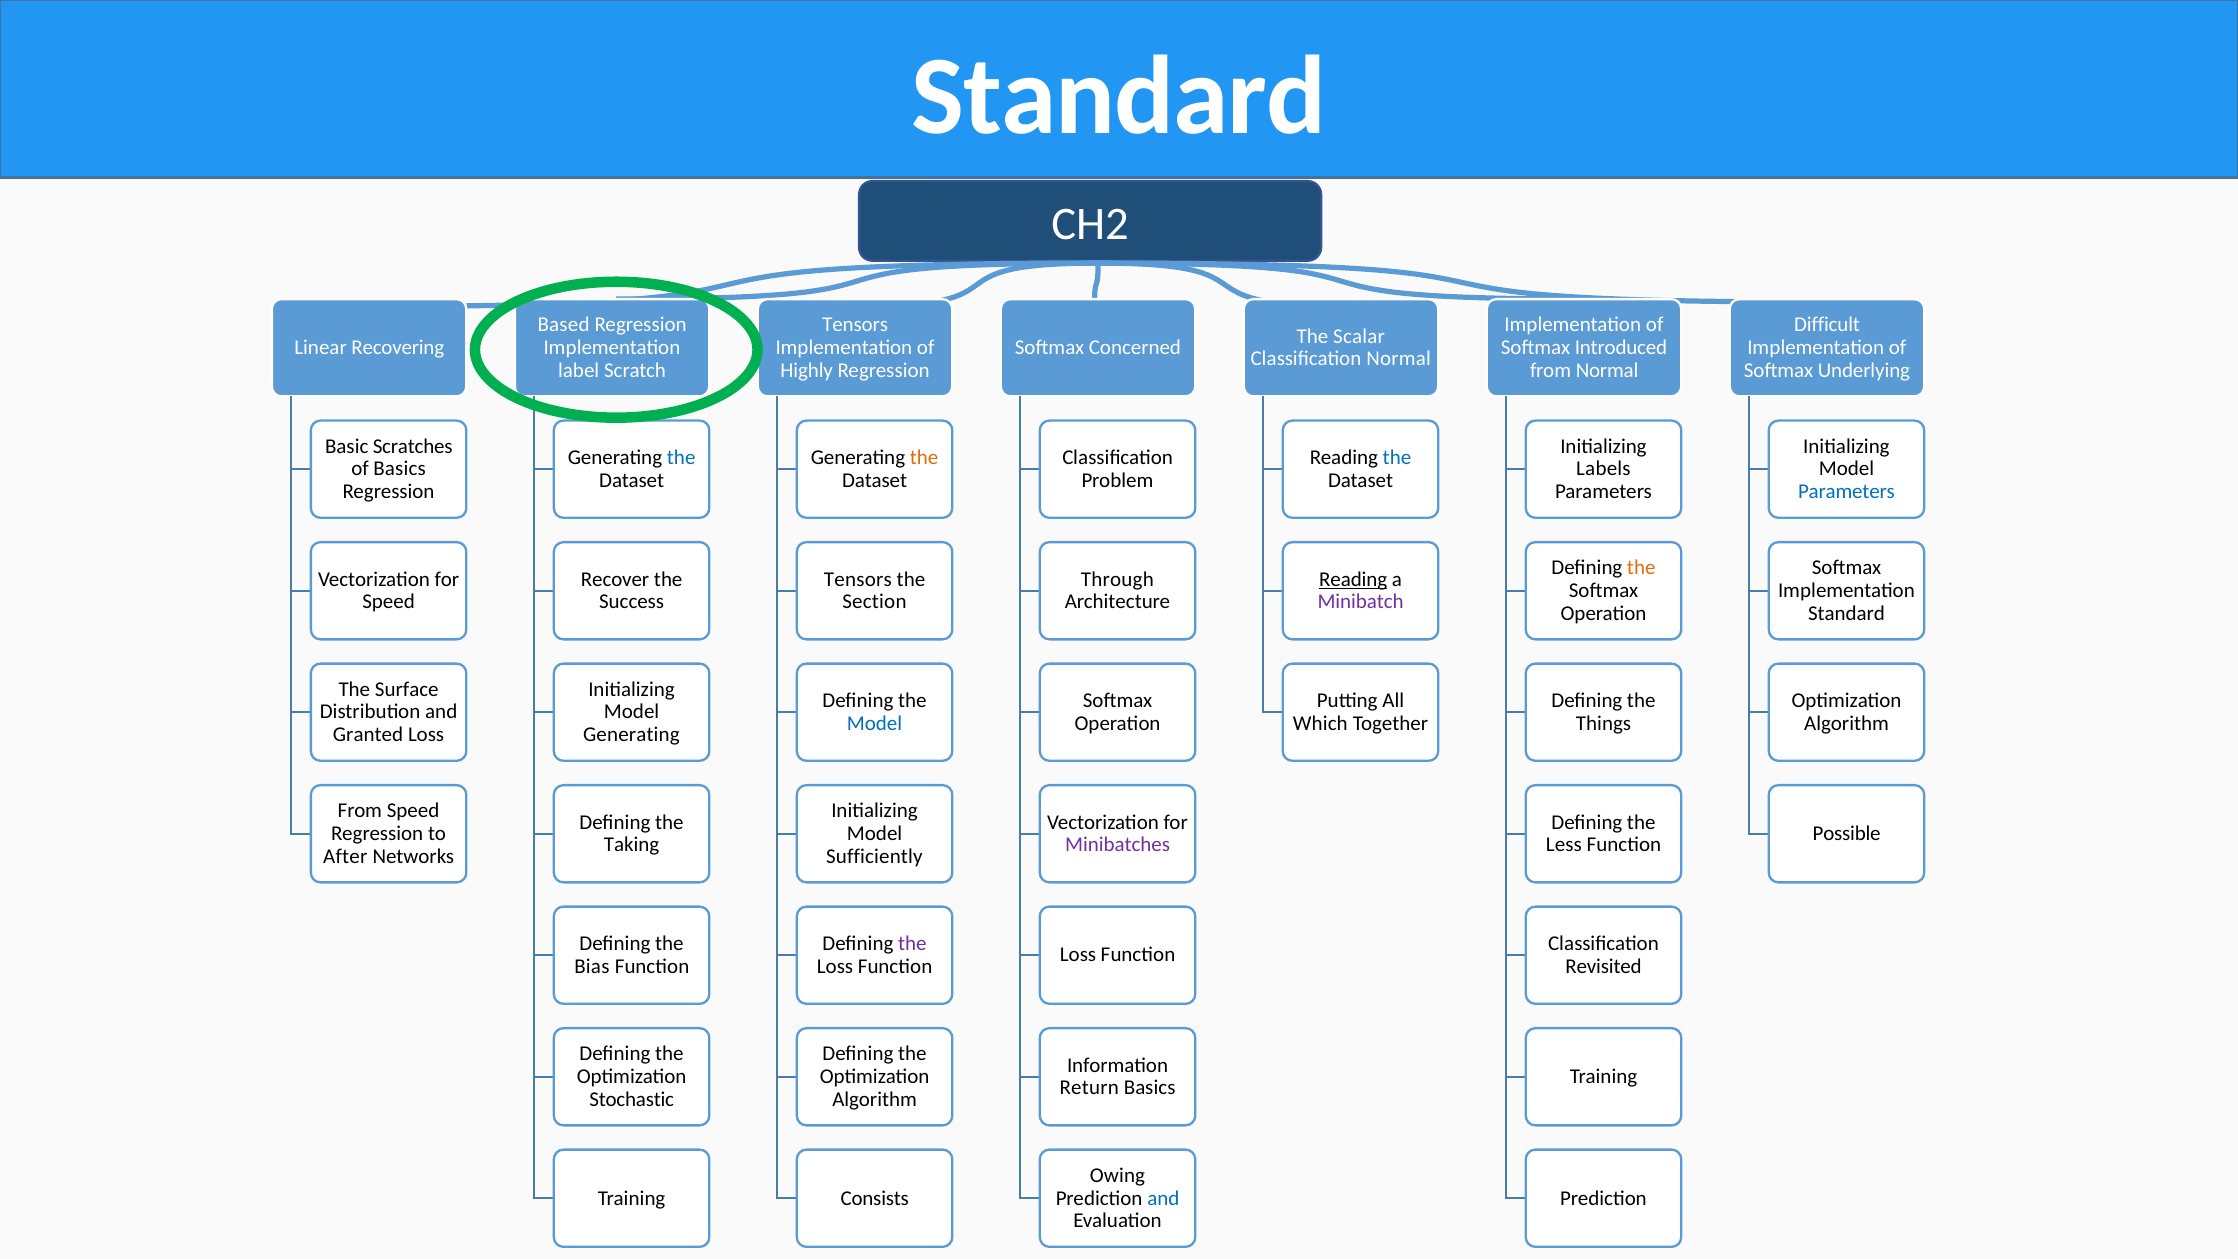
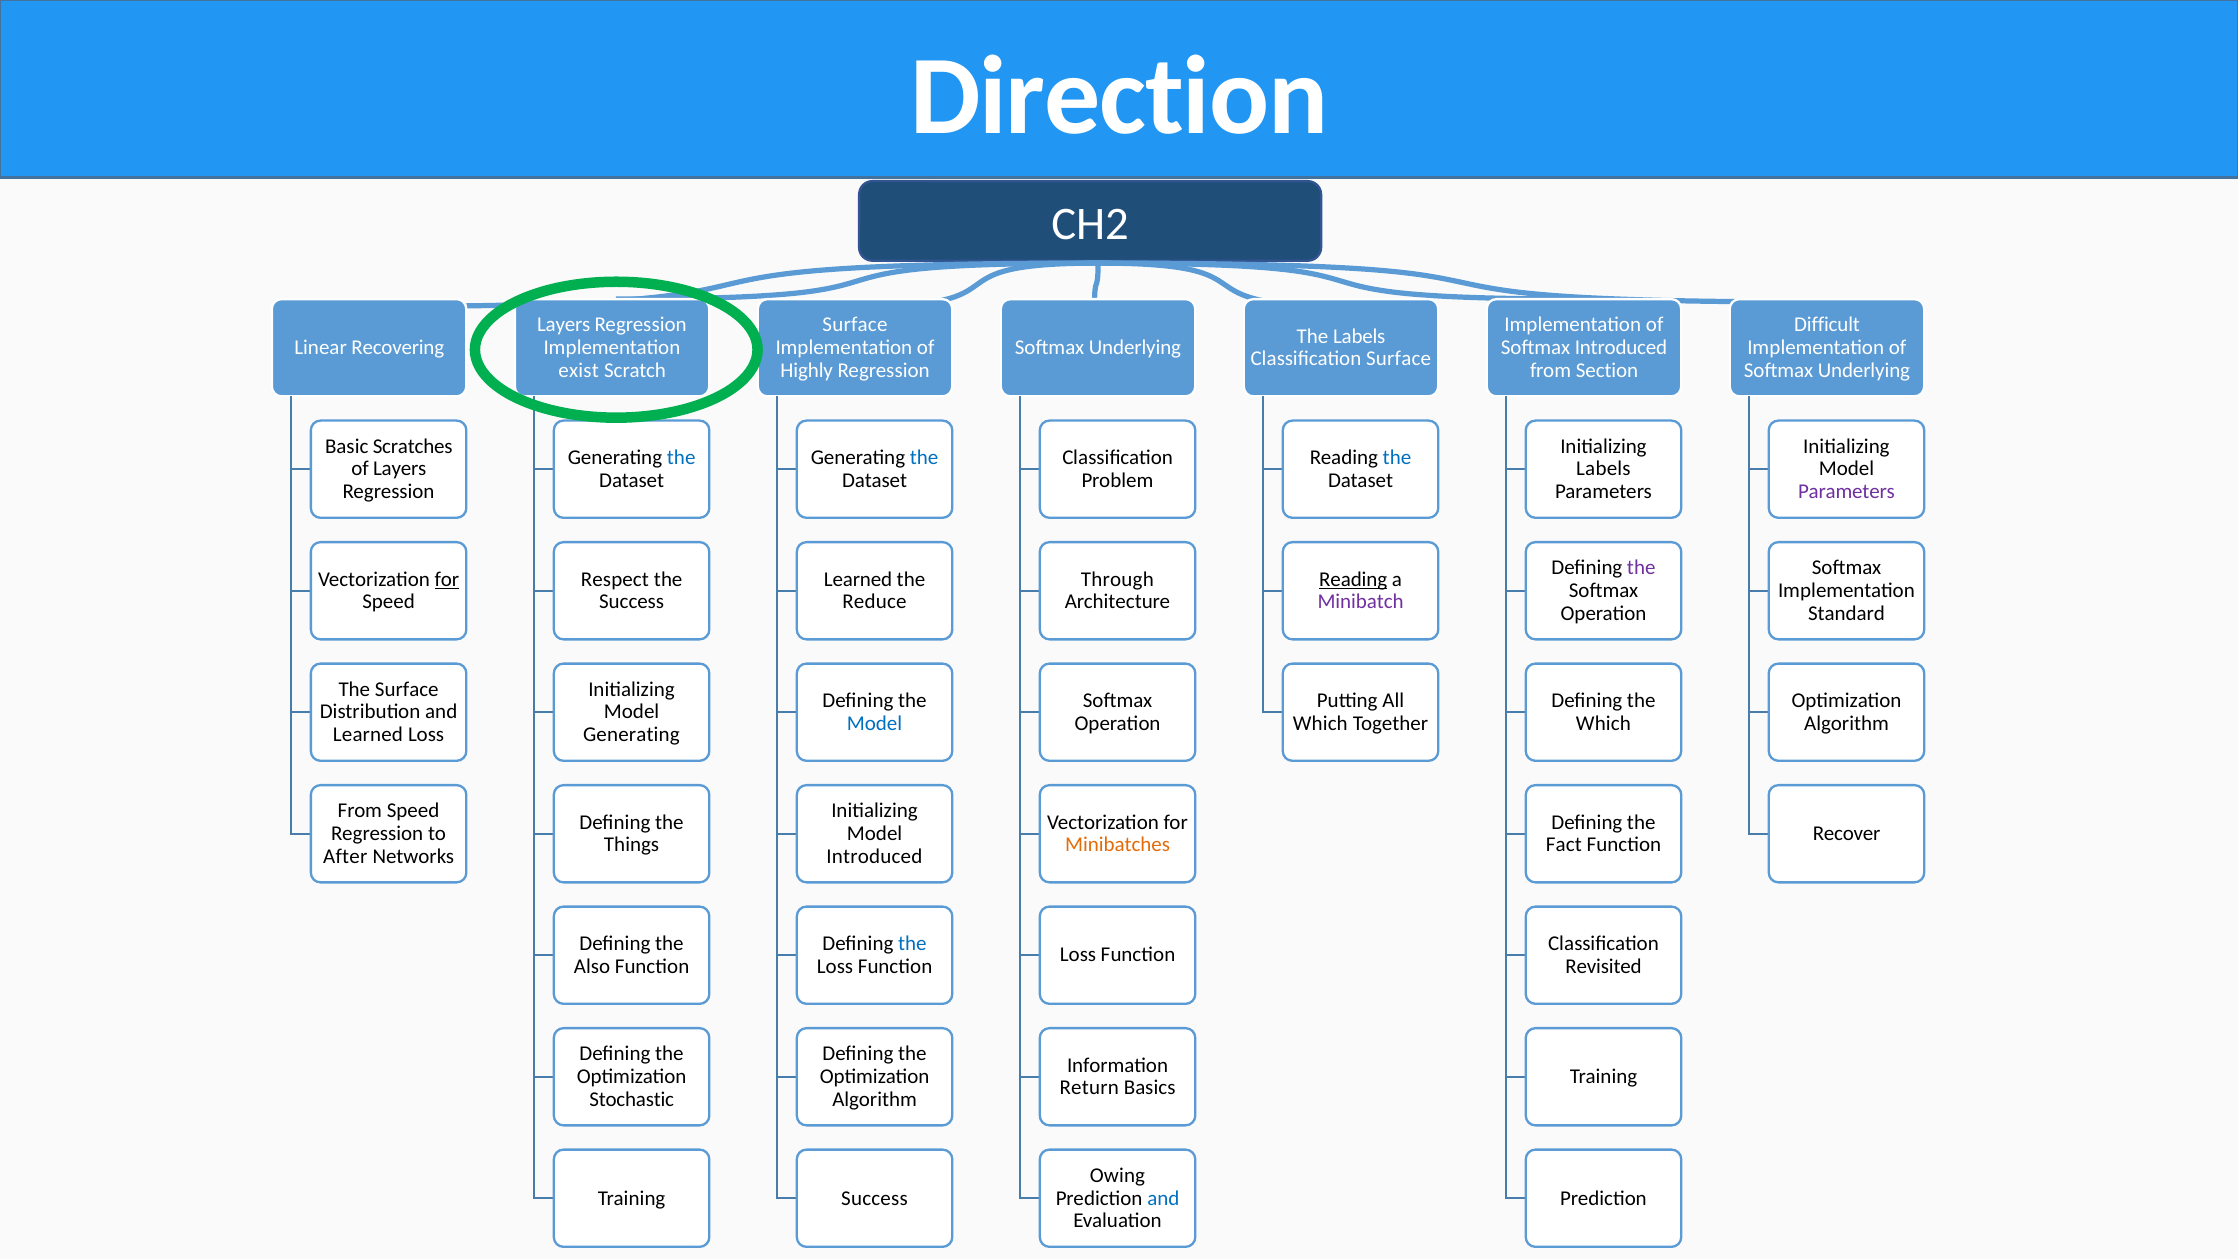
Standard: Standard -> Direction (1119, 96)
Based: Based -> Layers (564, 325)
Tensors: Tensors -> Surface (855, 325)
The Scalar: Scalar -> Labels (1359, 336)
Concerned: Concerned -> Underlying (1135, 348)
Classification Normal: Normal -> Surface (1399, 359)
label: label -> exist (579, 370)
from Normal: Normal -> Section (1607, 370)
the colour: orange -> blue (924, 458)
of Basics: Basics -> Layers (400, 469)
Parameters colour: blue -> purple (1846, 492)
the colour: orange -> purple (1641, 568)
for underline: none -> present (447, 579)
Recover: Recover -> Respect (615, 579)
Tensors: Tensors -> Learned (858, 579)
Section: Section -> Reduce (874, 602)
Things: Things -> Which (1603, 723)
Granted: Granted -> Learned (368, 735)
Possible: Possible -> Recover (1847, 833)
Taking: Taking -> Things (632, 845)
Minibatches colour: purple -> orange (1118, 845)
Less: Less -> Fact (1564, 845)
Sufficiently: Sufficiently -> Introduced (874, 856)
the colour: purple -> blue (912, 944)
Bias: Bias -> Also (592, 966)
Consists: Consists -> Success (875, 1198)
